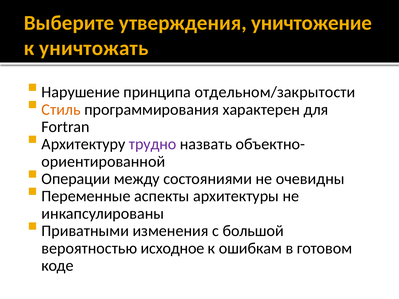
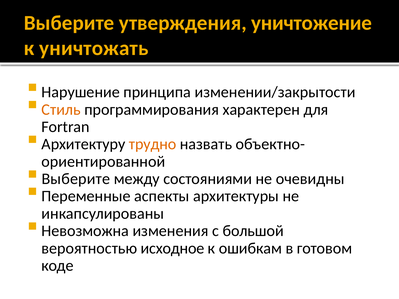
отдельном/закрытости: отдельном/закрытости -> изменении/закрытости (275, 92)
трудно colour: purple -> orange (153, 144)
Операции: Операции -> Выберите (76, 179)
Приватными: Приватными -> Невозможна (85, 231)
